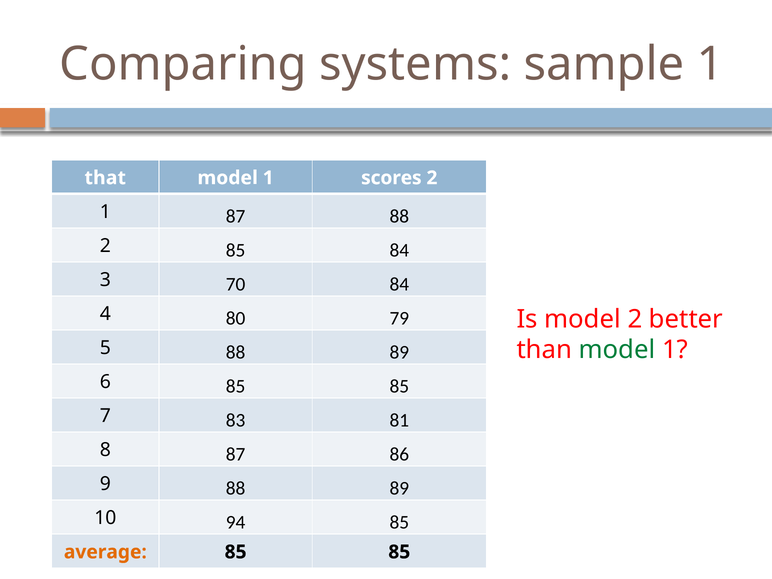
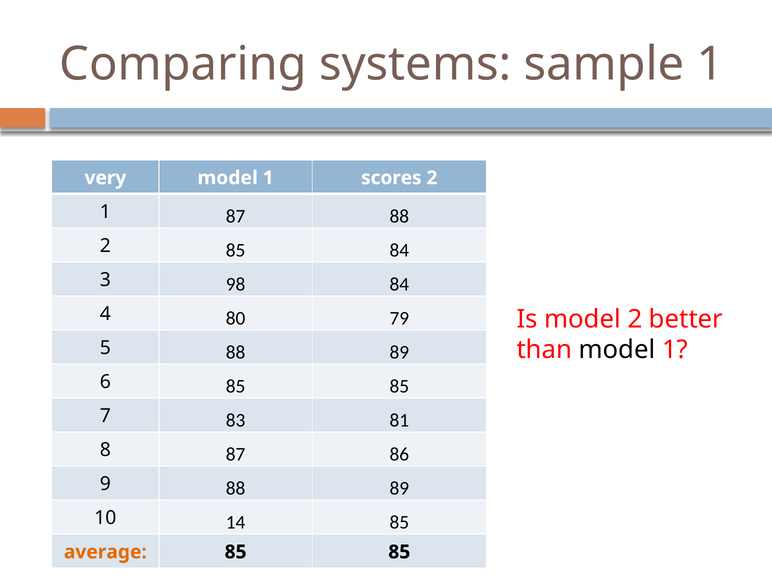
that: that -> very (105, 178)
70: 70 -> 98 (236, 284)
model colour: green -> black (617, 350)
94: 94 -> 14 (236, 522)
